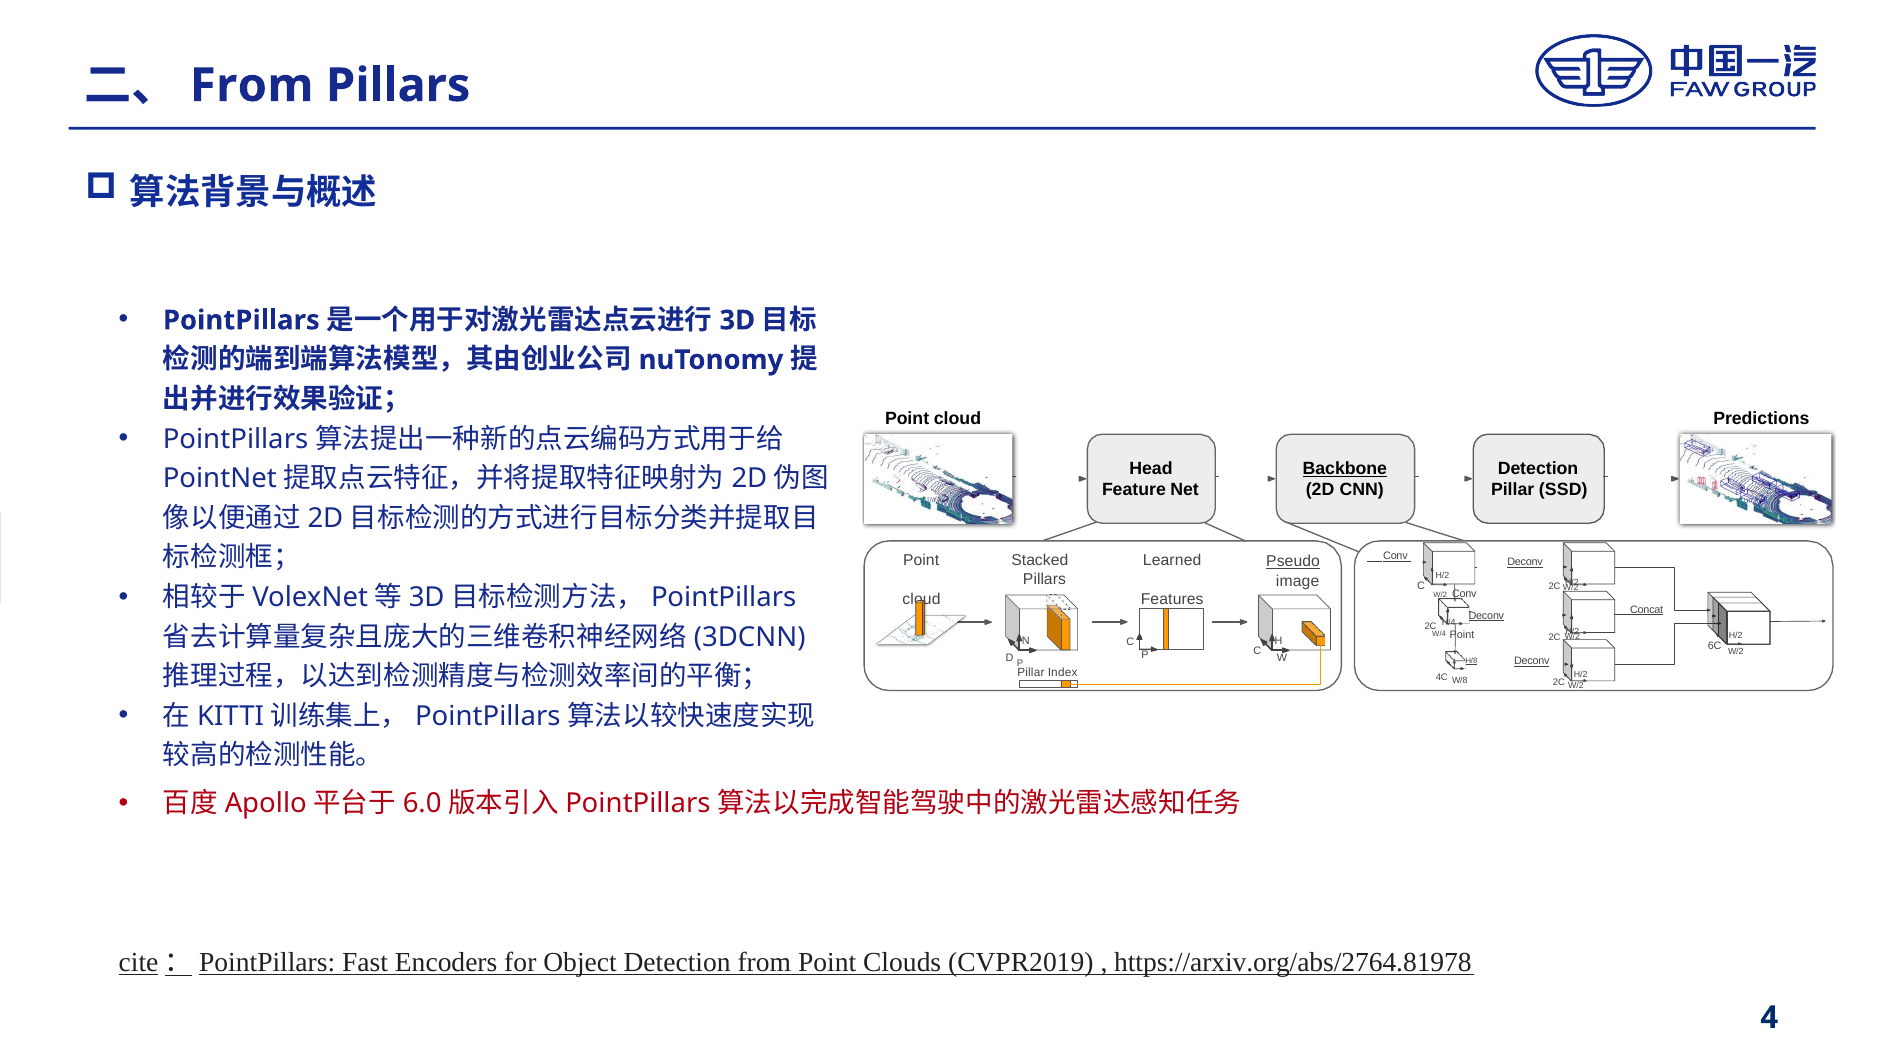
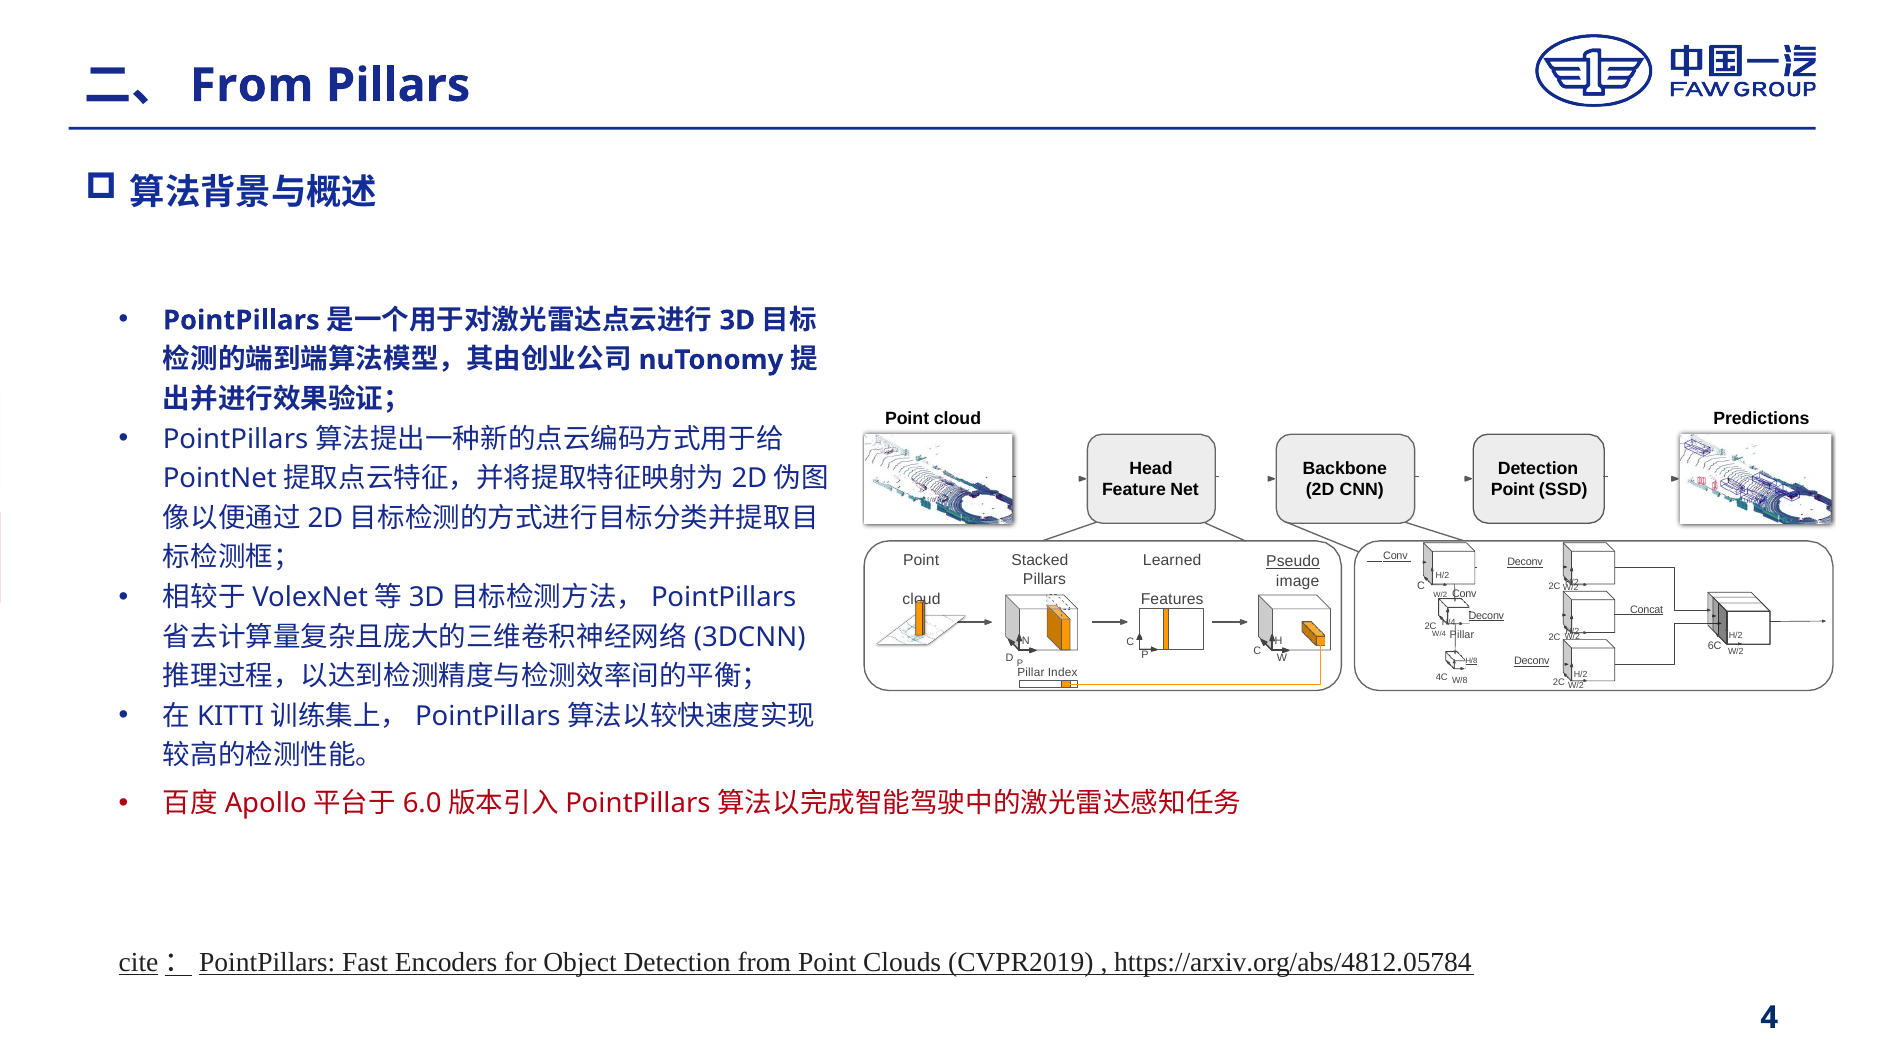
Backbone underline: present -> none (1345, 469)
CNN Pillar: Pillar -> Point (1513, 490)
W/4 Point: Point -> Pillar (1462, 635)
https://arxiv.org/abs/2764.81978: https://arxiv.org/abs/2764.81978 -> https://arxiv.org/abs/4812.05784 (1293, 963)
